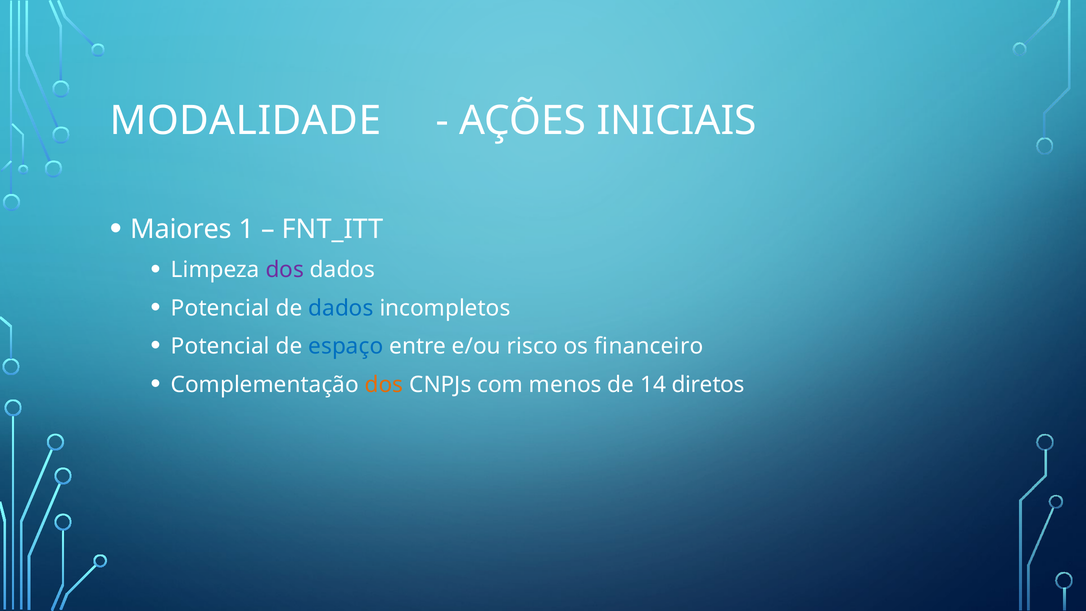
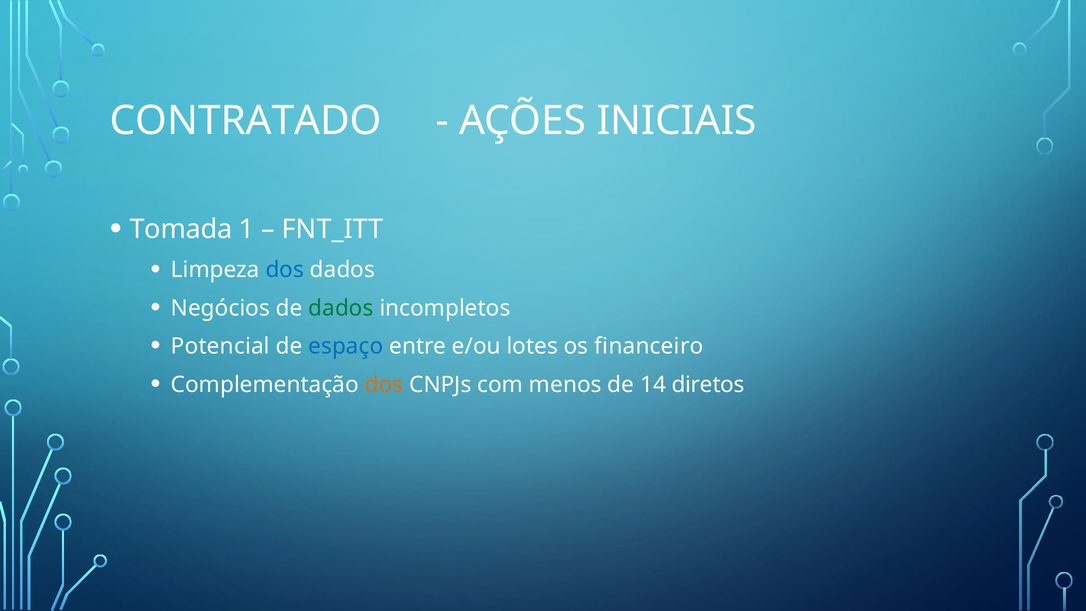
MODALIDADE: MODALIDADE -> CONTRATADO (246, 121)
Maiores: Maiores -> Tomada (181, 229)
dos colour: purple -> blue (285, 270)
Potencial: Potencial -> Negócios (220, 308)
dados colour: blue -> green (341, 308)
risco: risco -> lotes (532, 346)
